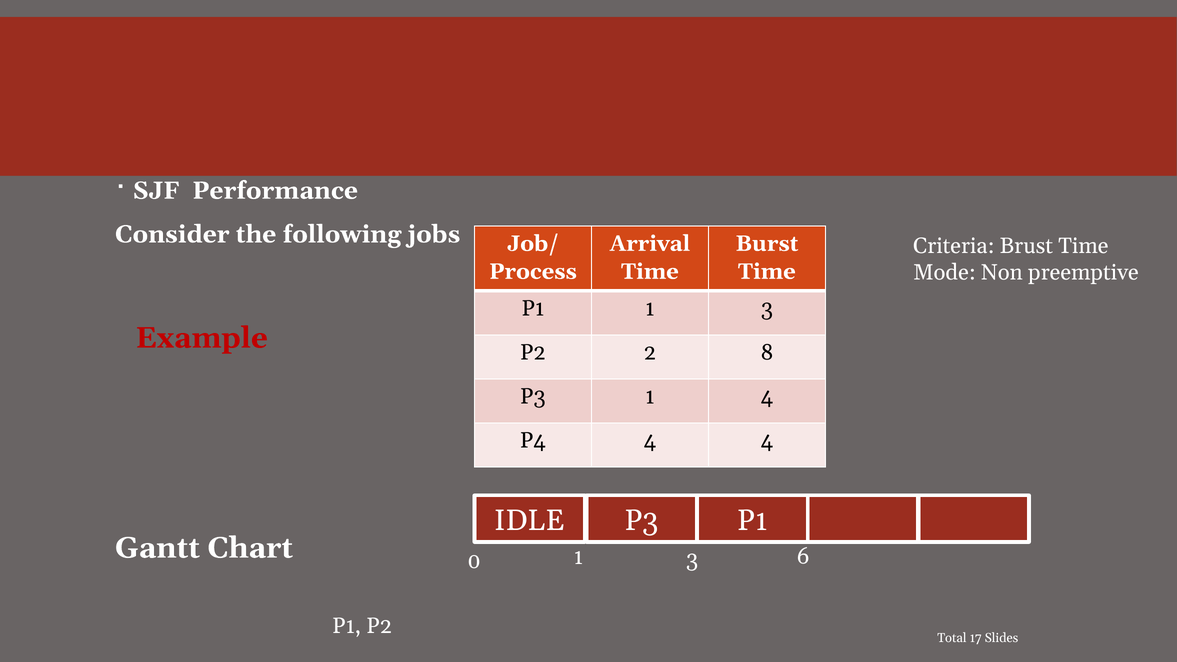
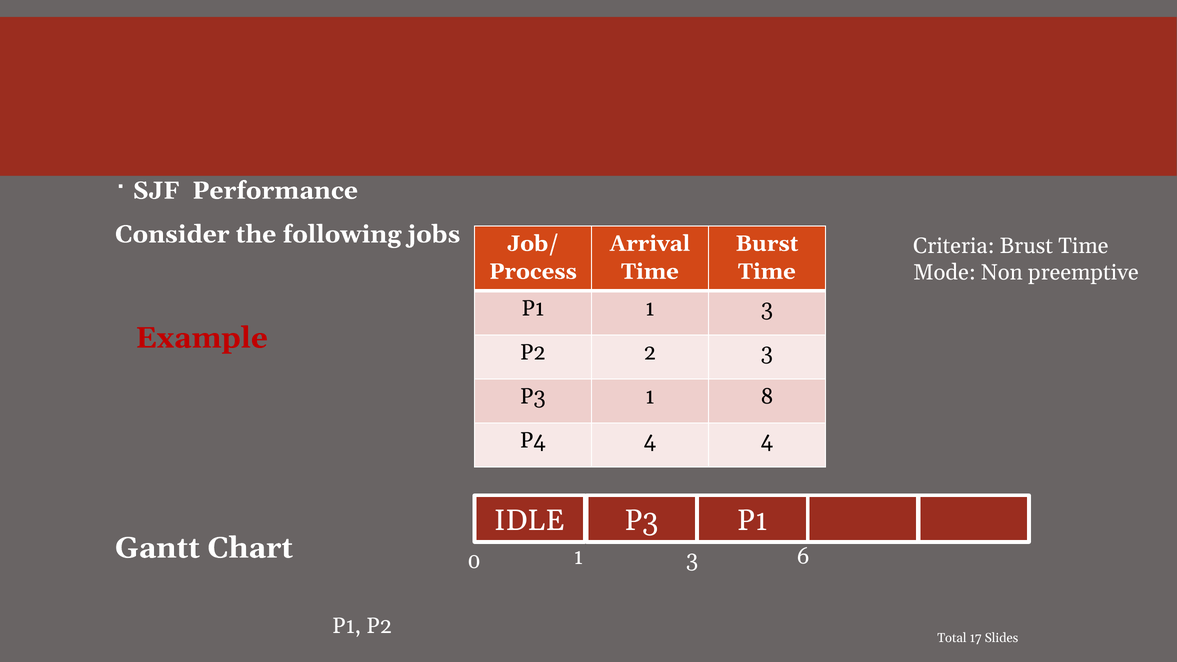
2 8: 8 -> 3 (767, 352)
1 4: 4 -> 8 (767, 396)
